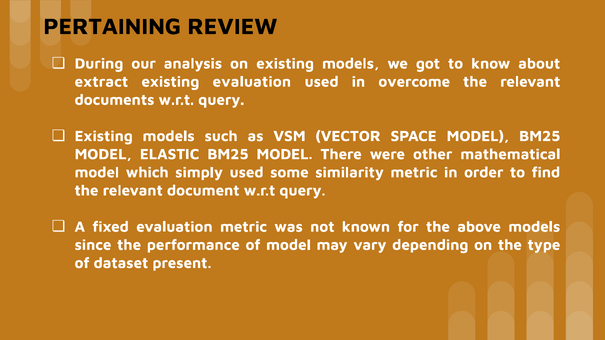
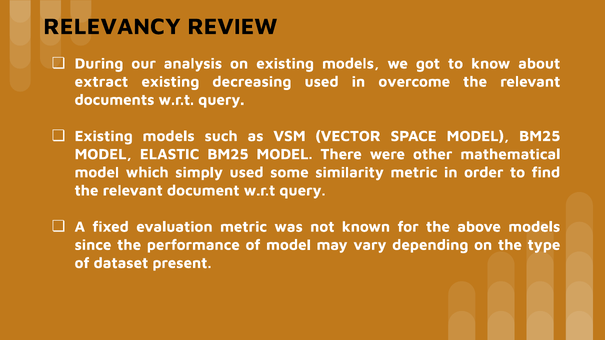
PERTAINING: PERTAINING -> RELEVANCY (112, 27)
existing evaluation: evaluation -> decreasing (252, 82)
